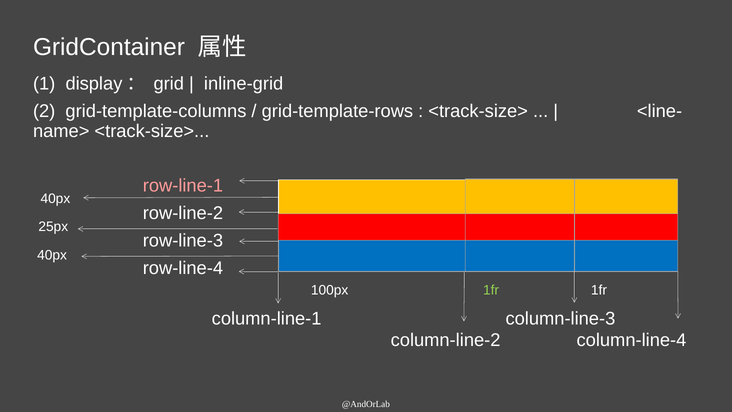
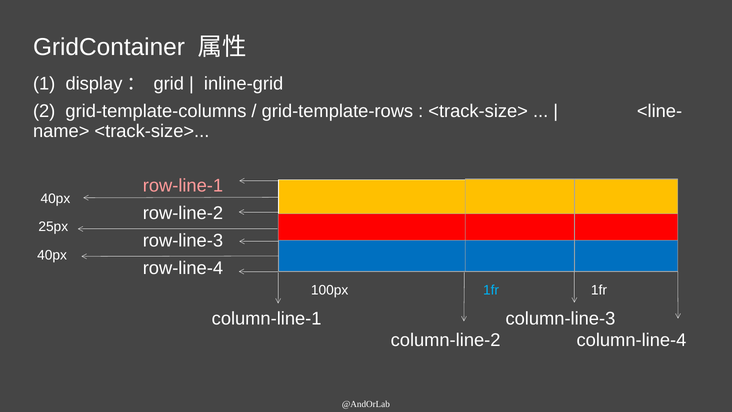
1fr colour: light green -> light blue (491, 290)
